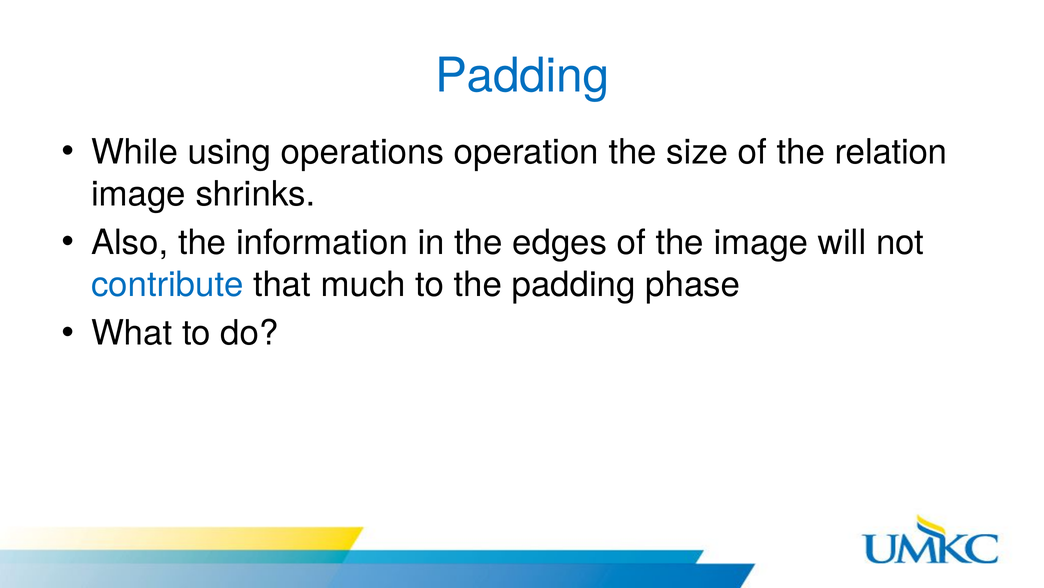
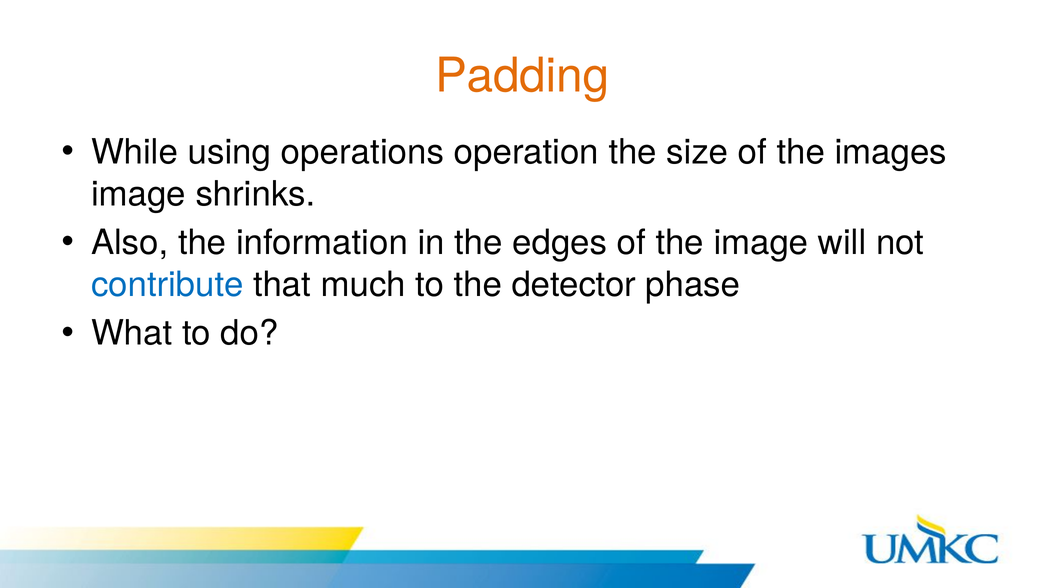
Padding colour: blue -> orange (522, 76)
relation: relation -> images (891, 152)
the padding: padding -> detector (574, 285)
